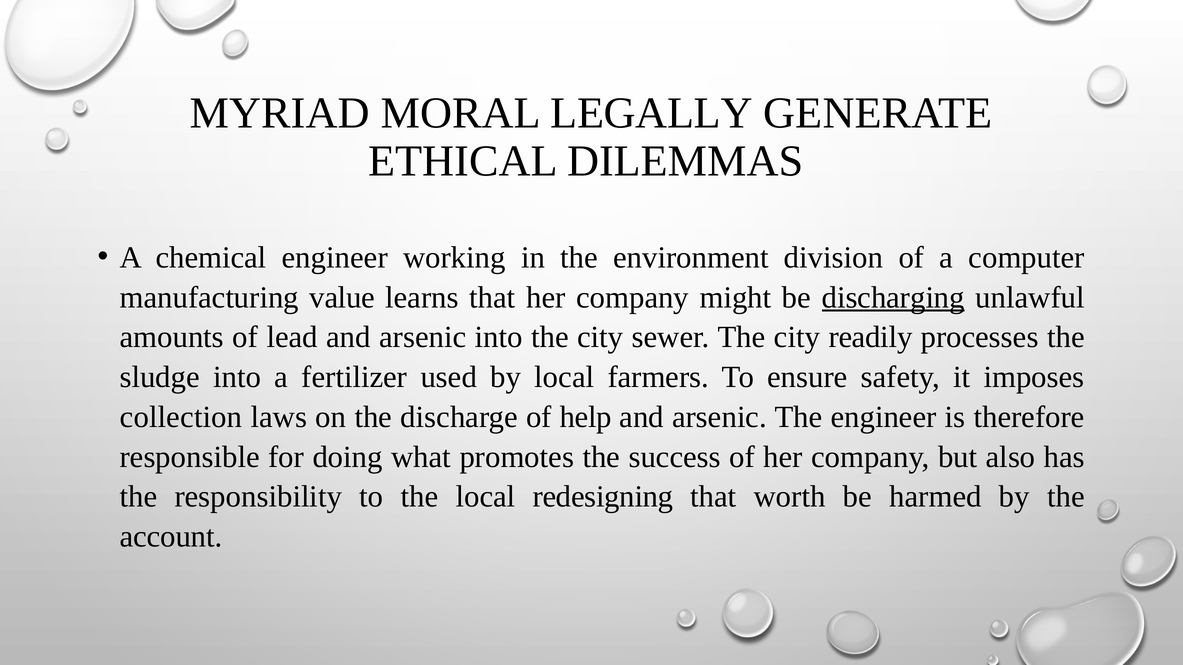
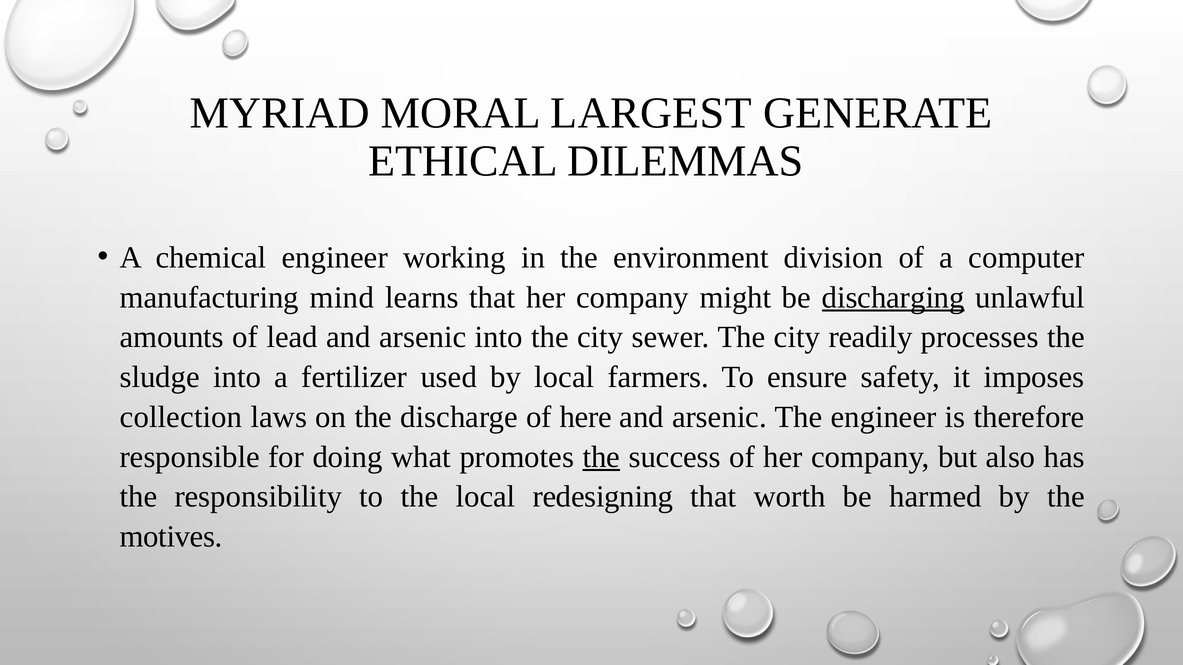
LEGALLY: LEGALLY -> LARGEST (651, 113)
value: value -> mind (342, 298)
help: help -> here (586, 417)
the underline: none -> present (601, 457)
account: account -> motives (171, 537)
